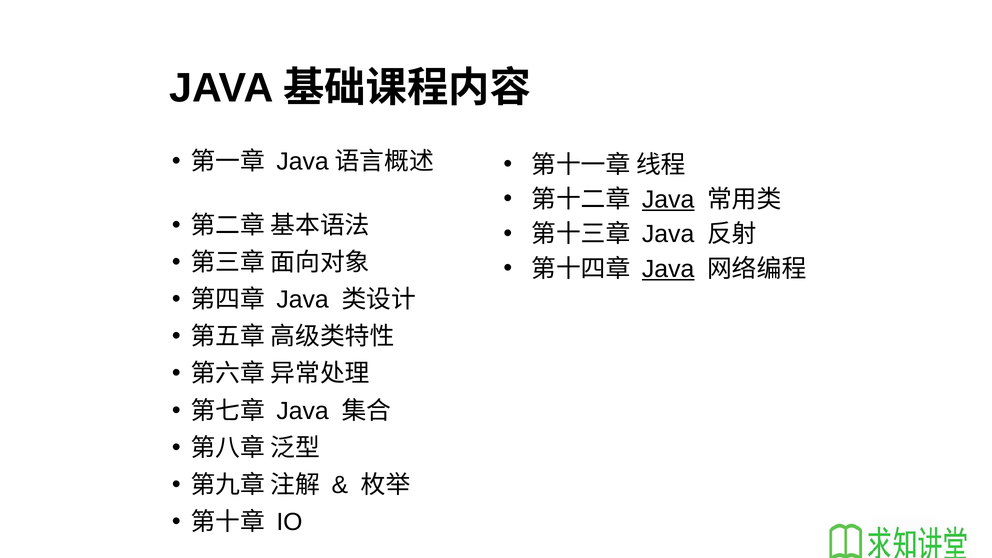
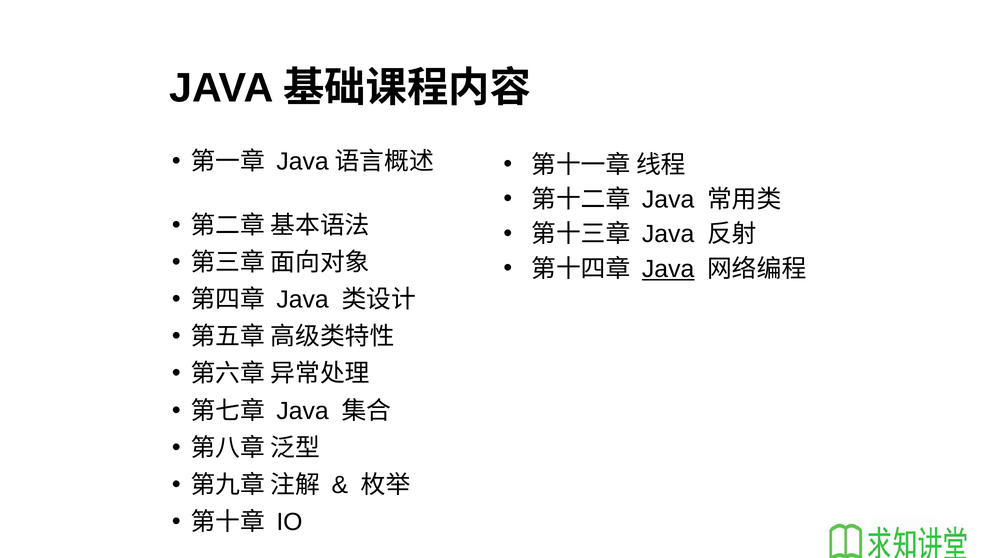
Java underline: present -> none (668, 200)
